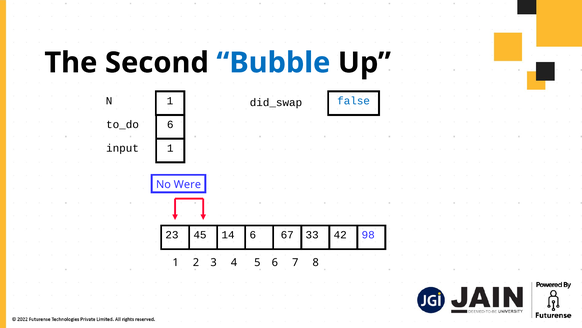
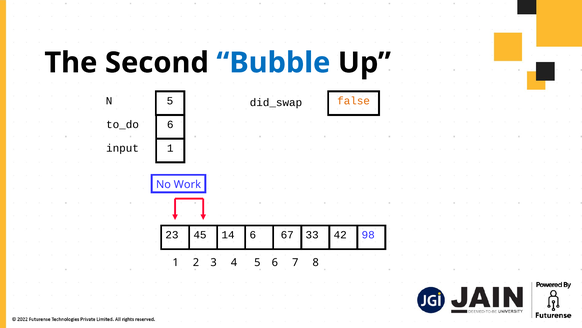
N 1: 1 -> 5 (170, 101)
false colour: blue -> orange (354, 101)
Were: Were -> Work (187, 184)
